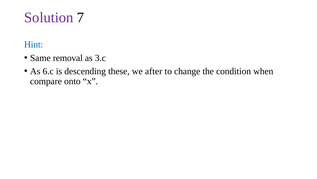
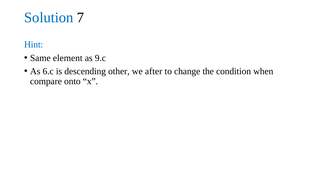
Solution colour: purple -> blue (49, 18)
removal: removal -> element (68, 58)
3.c: 3.c -> 9.c (100, 58)
these: these -> other (119, 71)
